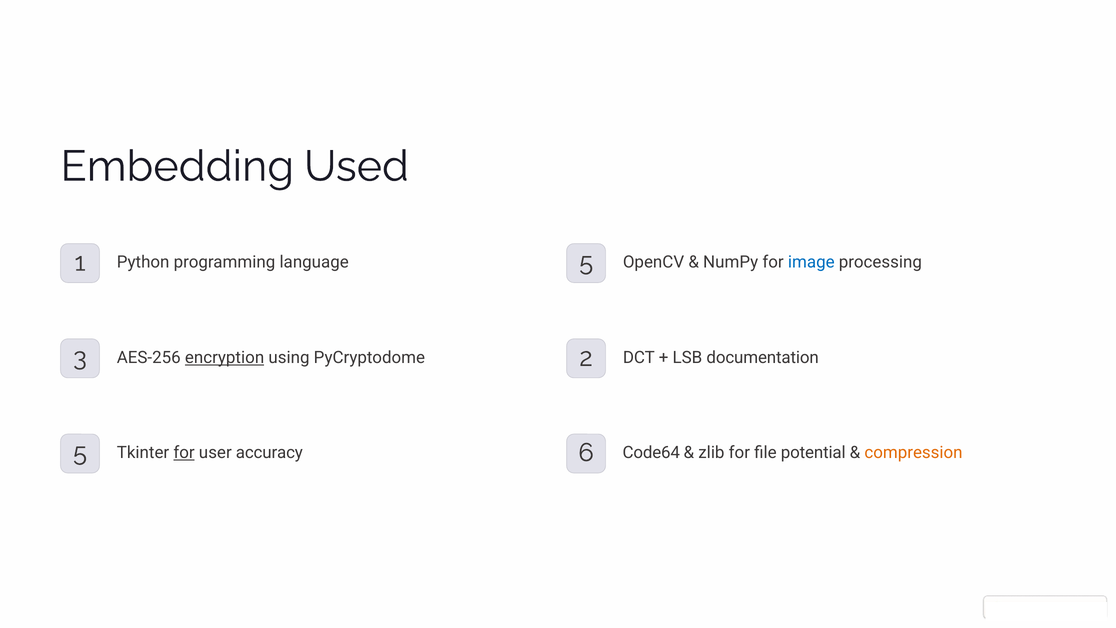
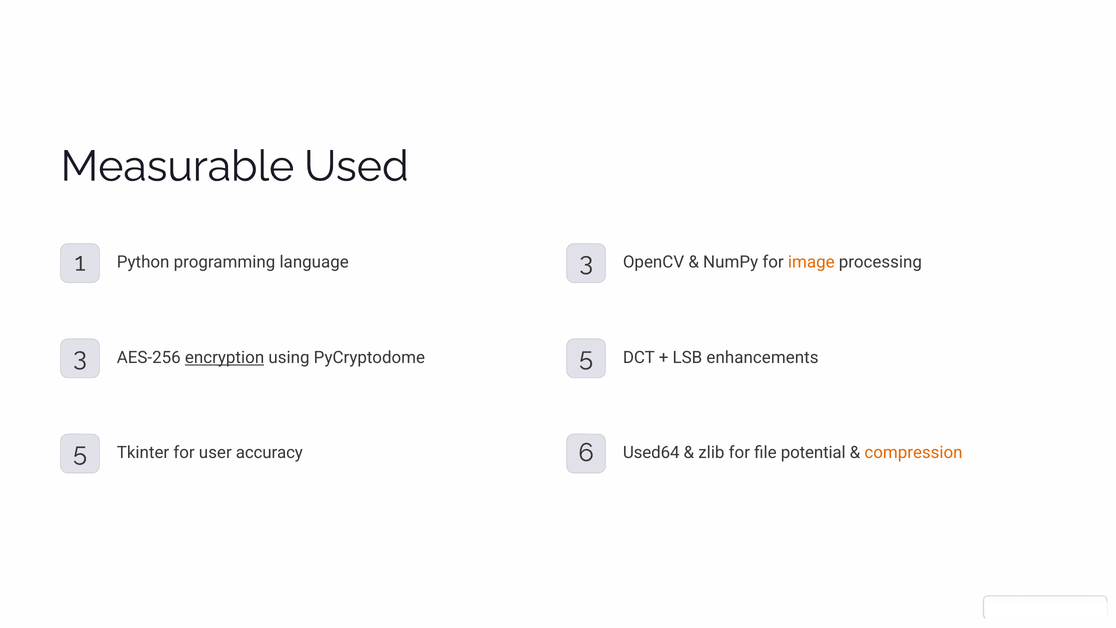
Embedding: Embedding -> Measurable (177, 166)
language 5: 5 -> 3 (586, 262)
image colour: blue -> orange (811, 262)
PyCryptodome 2: 2 -> 5 (586, 357)
documentation: documentation -> enhancements (763, 357)
for underline: present -> none (184, 453)
Code64: Code64 -> Used64 (651, 453)
